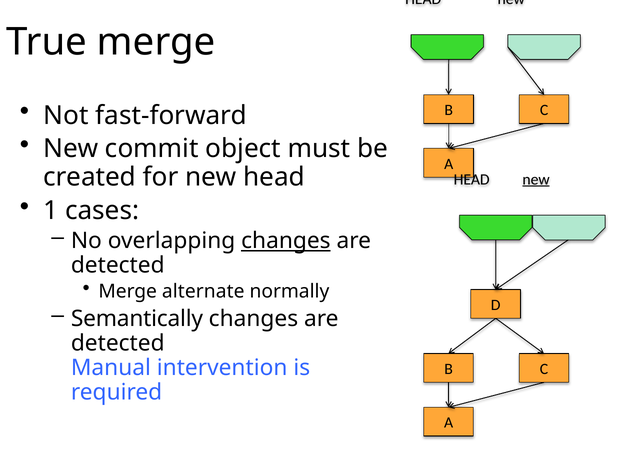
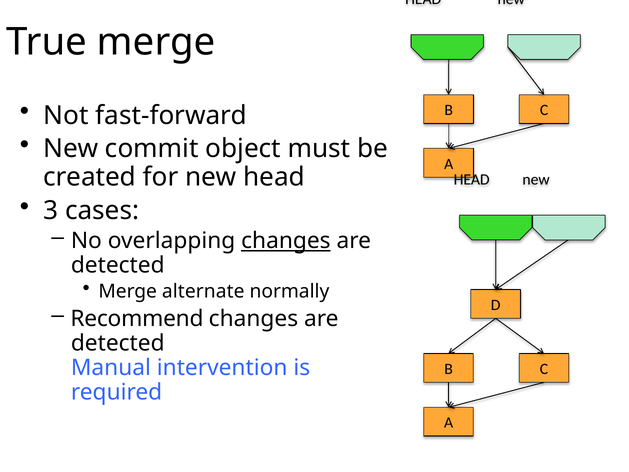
new underline: present -> none (536, 179)
1: 1 -> 3 (51, 210)
Semantically: Semantically -> Recommend (137, 319)
